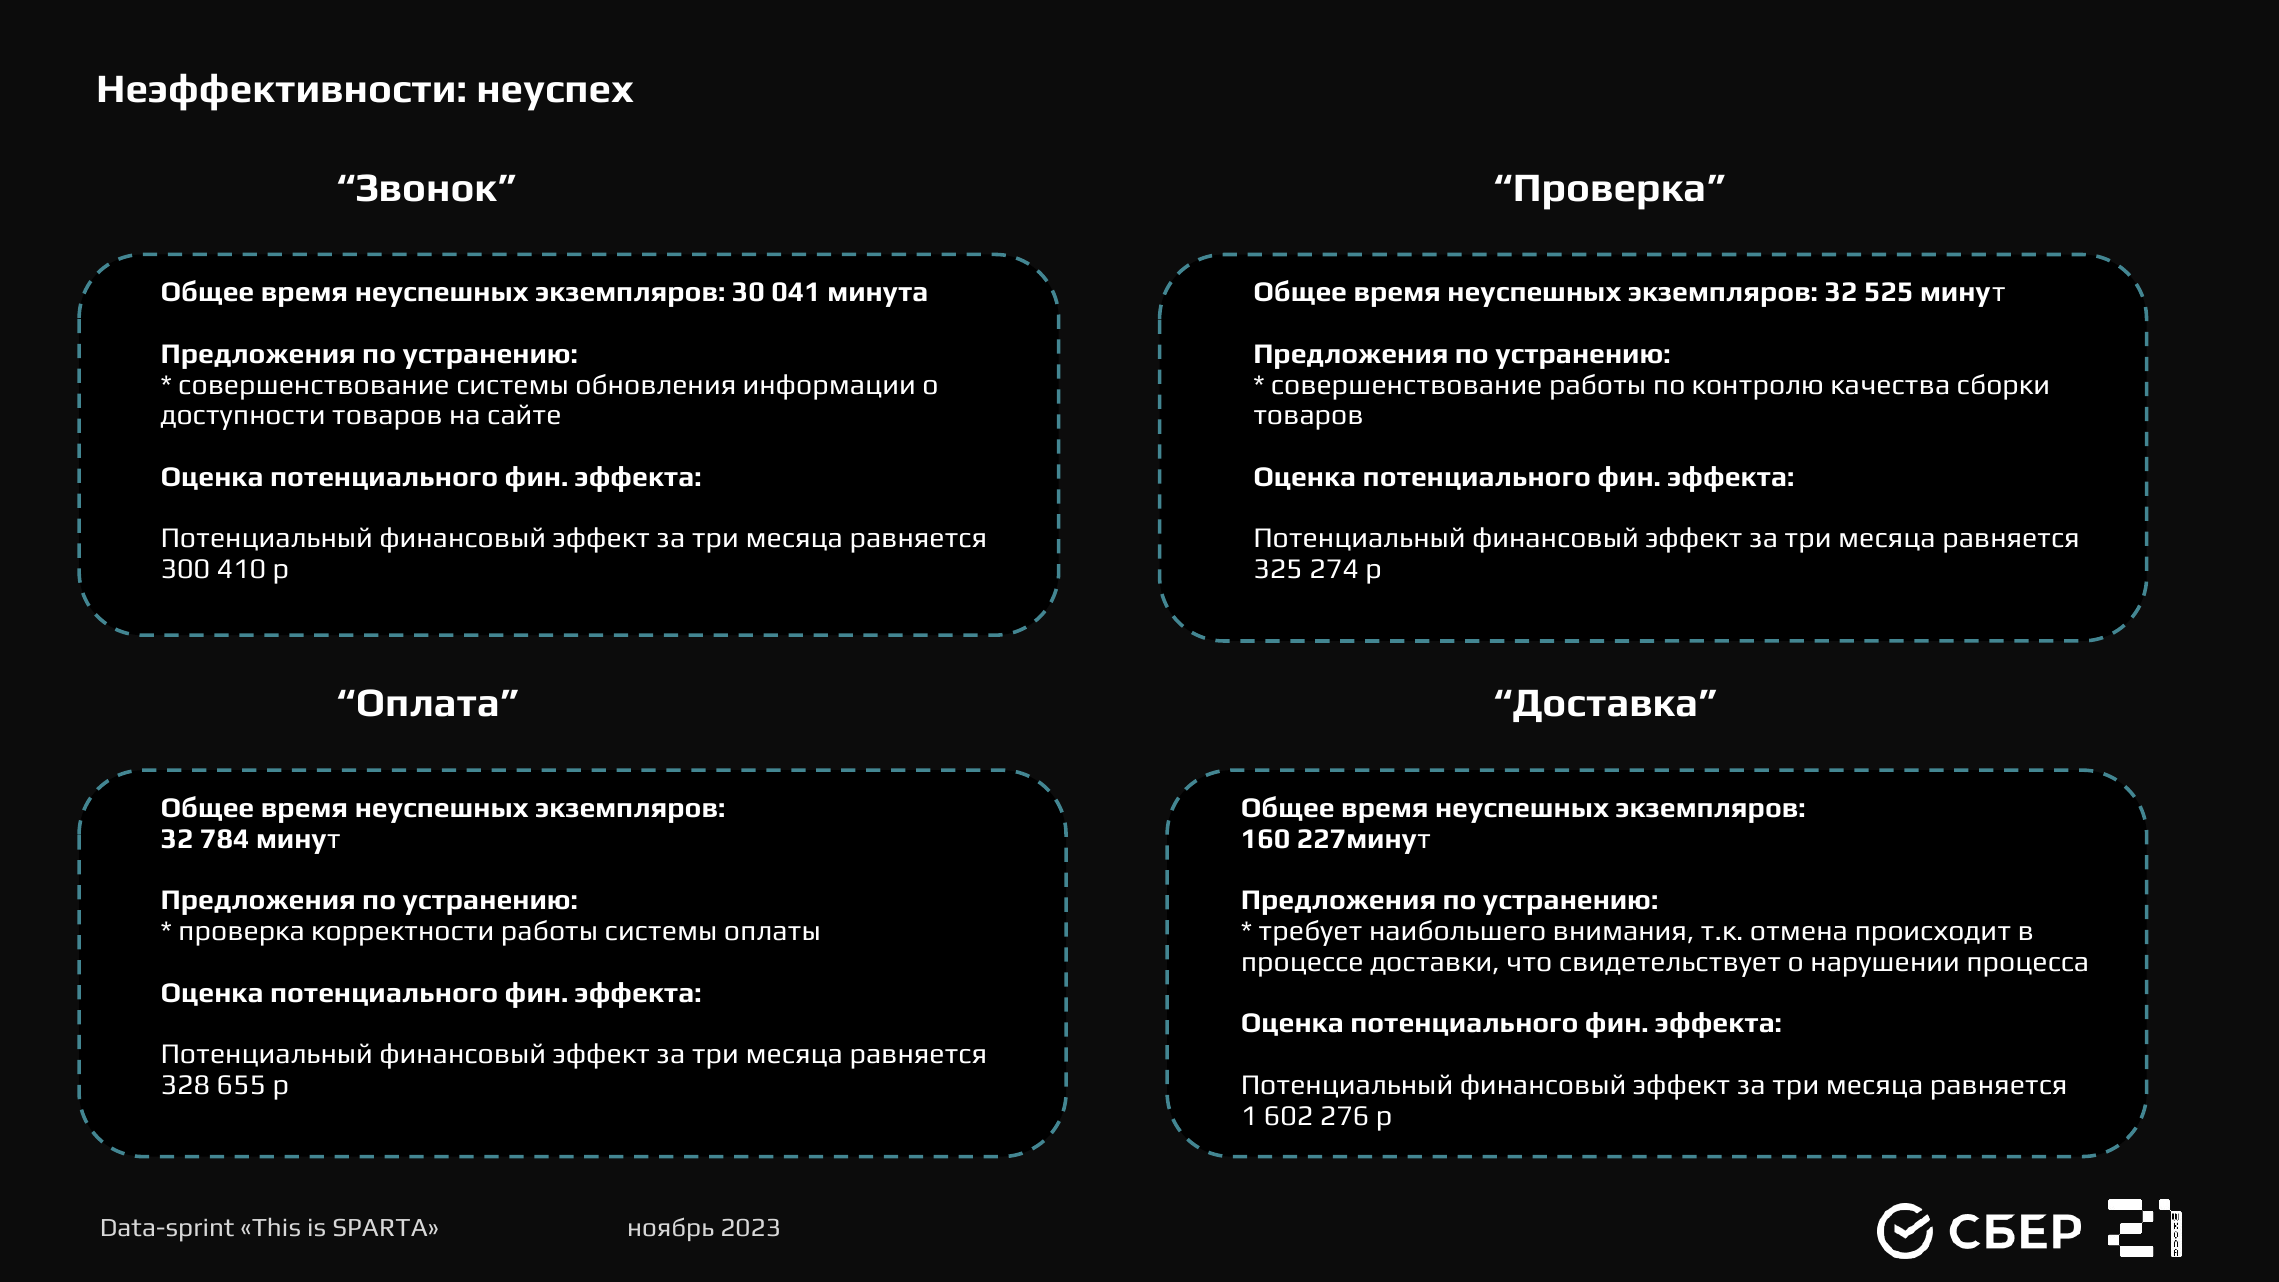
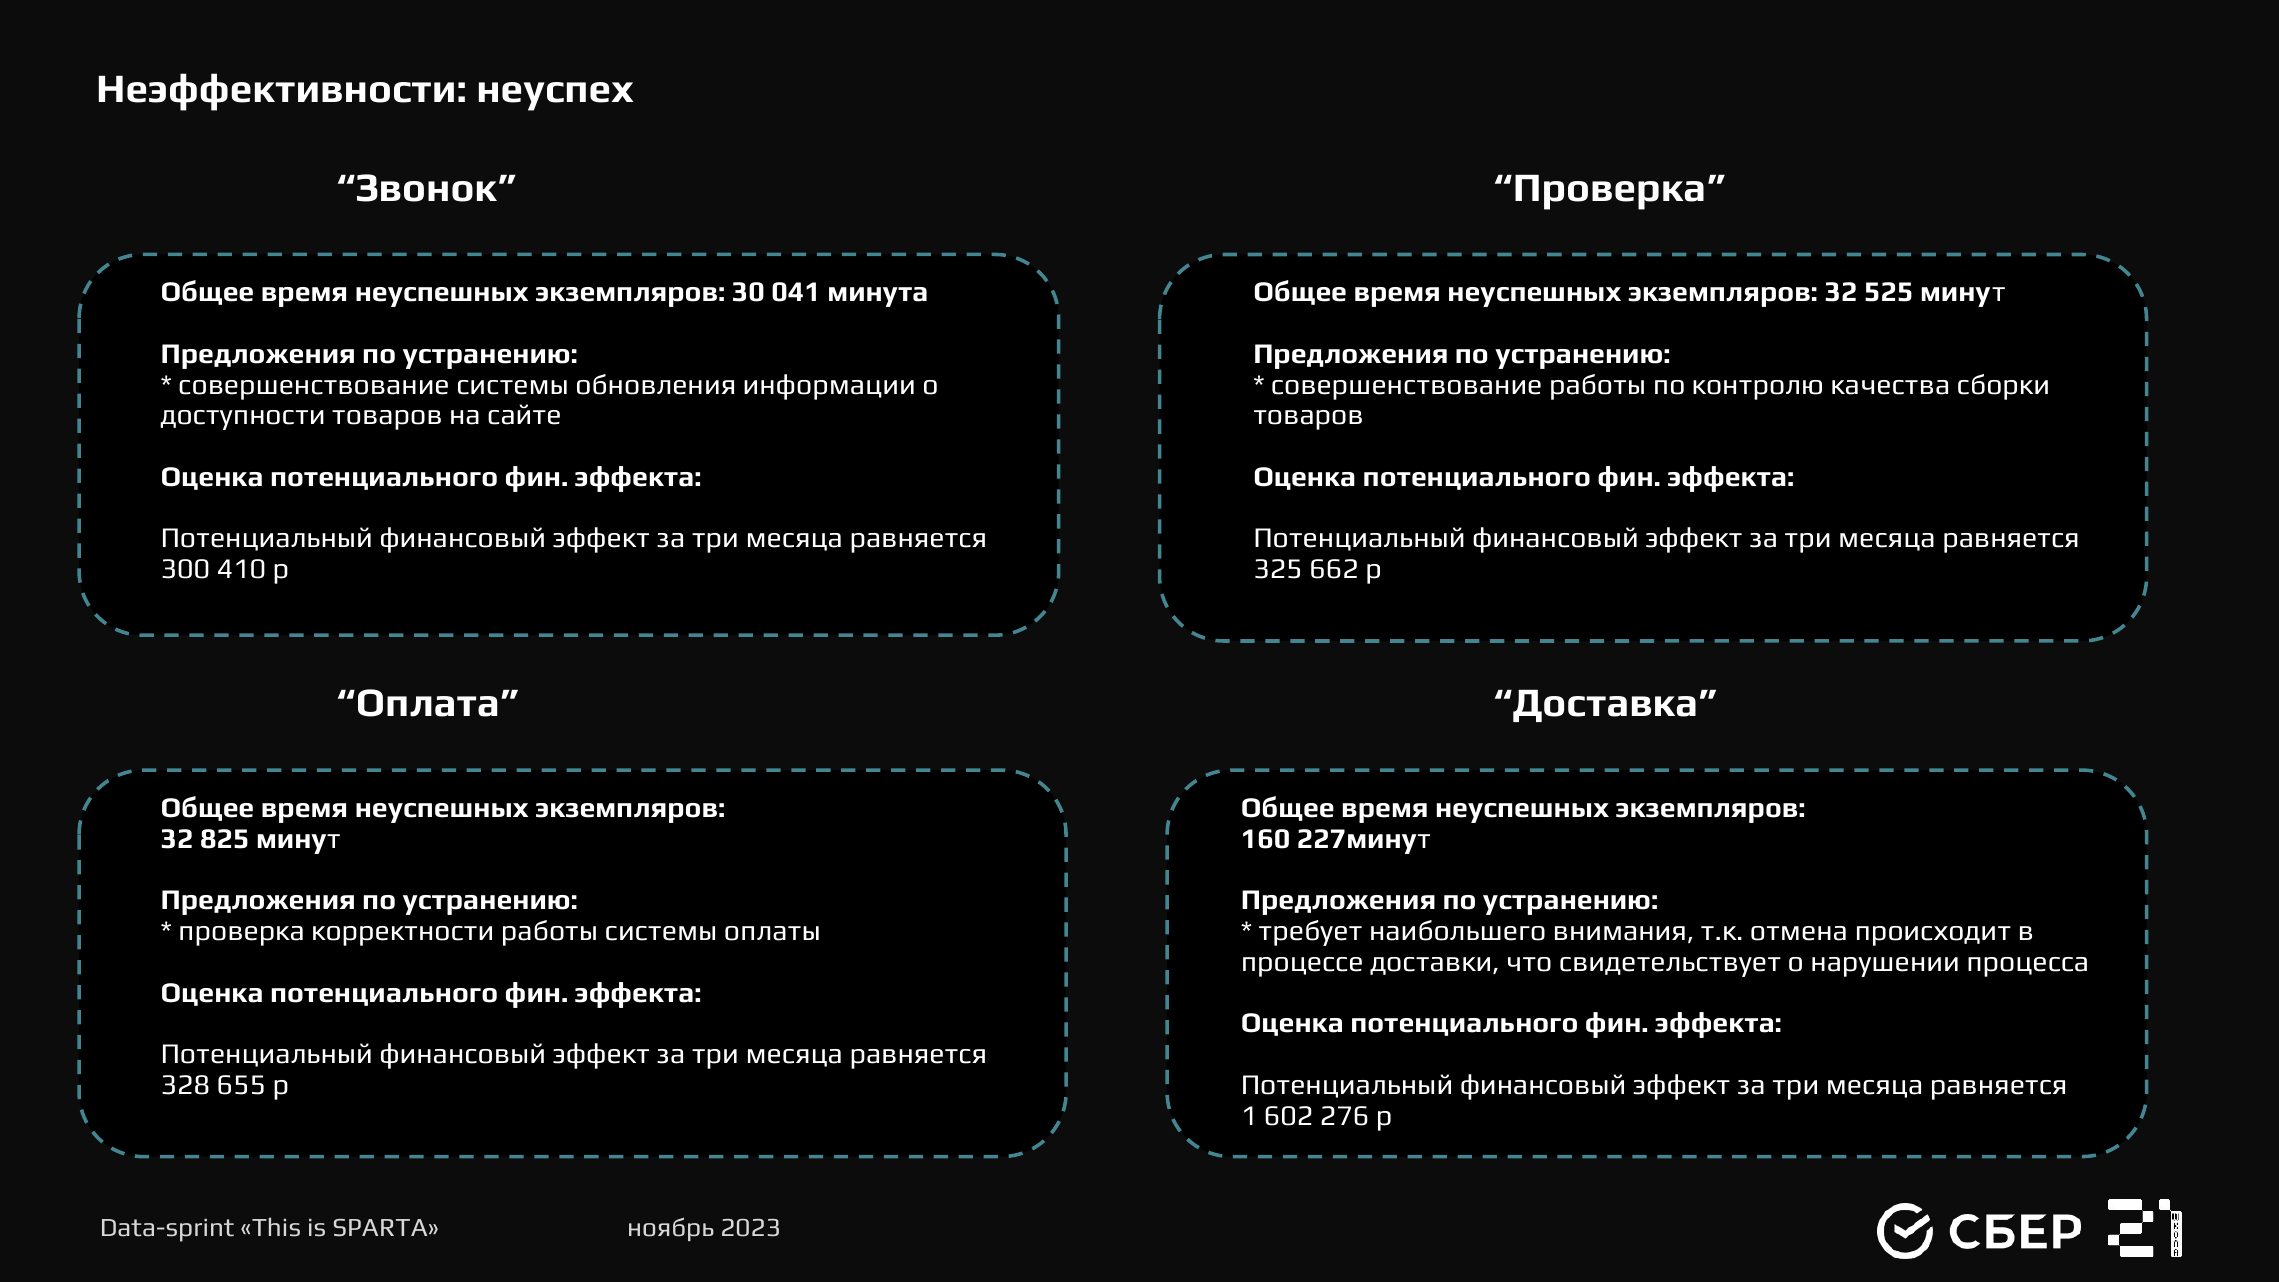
274: 274 -> 662 (1334, 569)
784: 784 -> 825 (225, 839)
